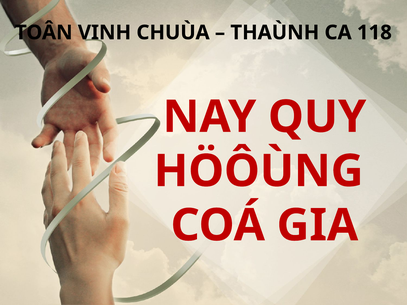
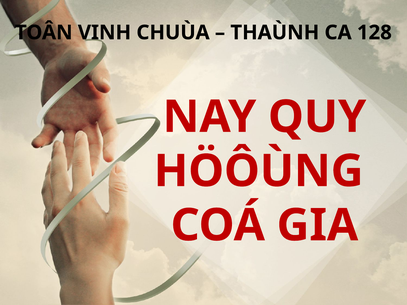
118: 118 -> 128 (374, 33)
